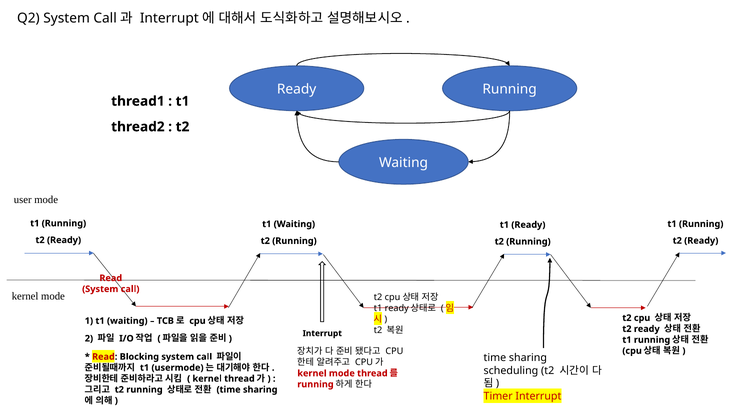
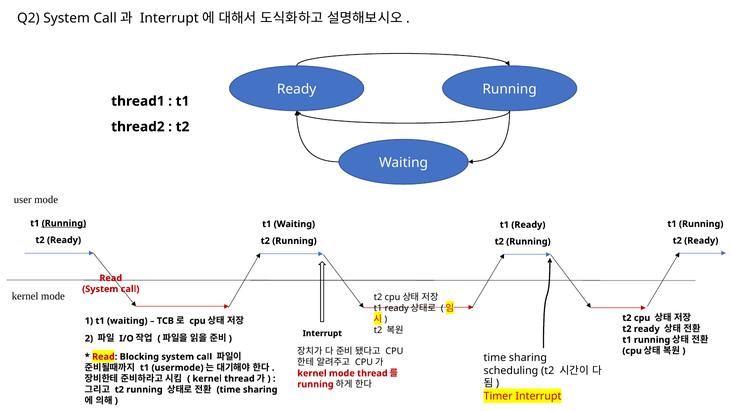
Running underline: none -> present (64, 223)
